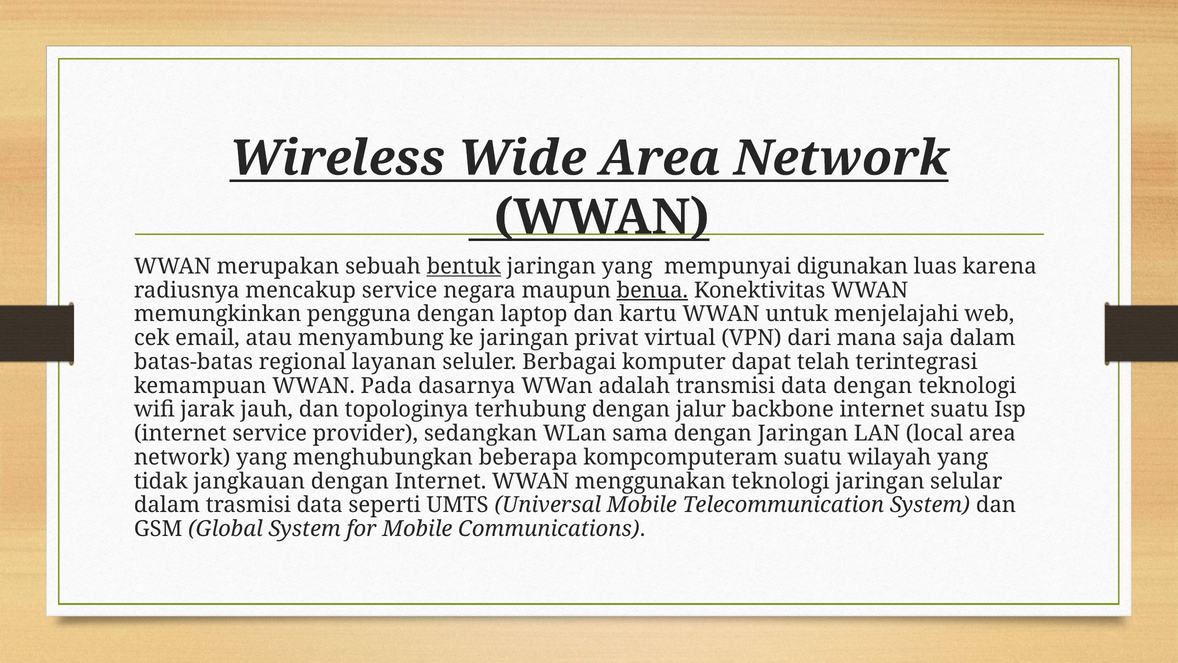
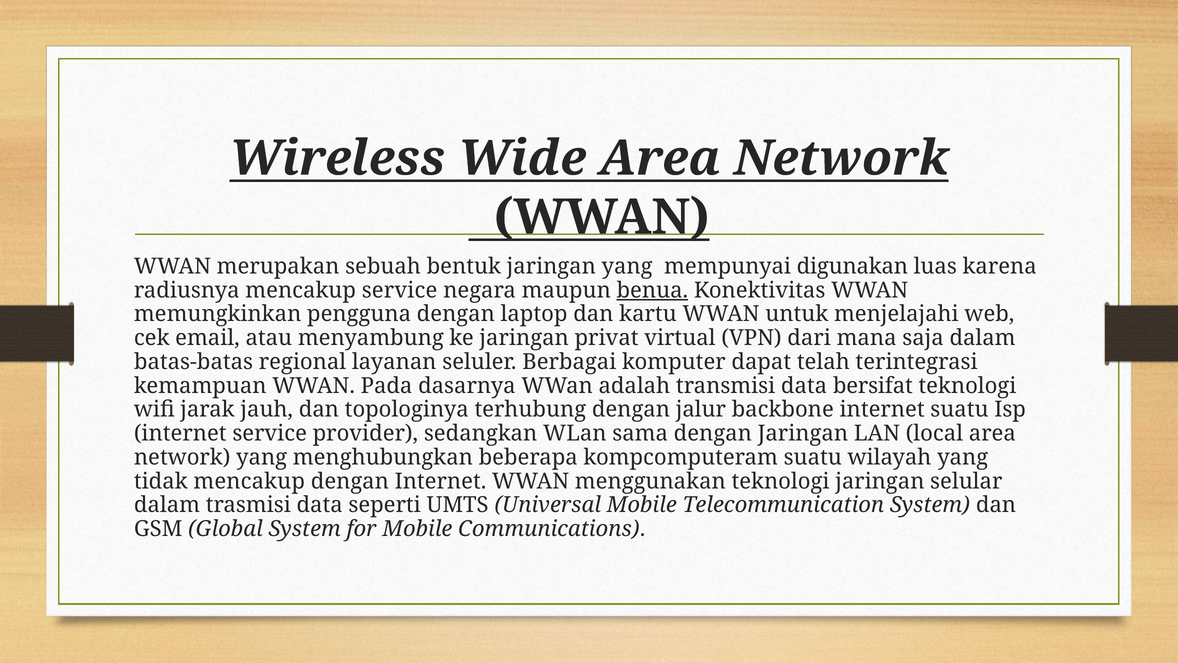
bentuk underline: present -> none (464, 266)
data dengan: dengan -> bersifat (873, 386)
tidak jangkauan: jangkauan -> mencakup (249, 481)
